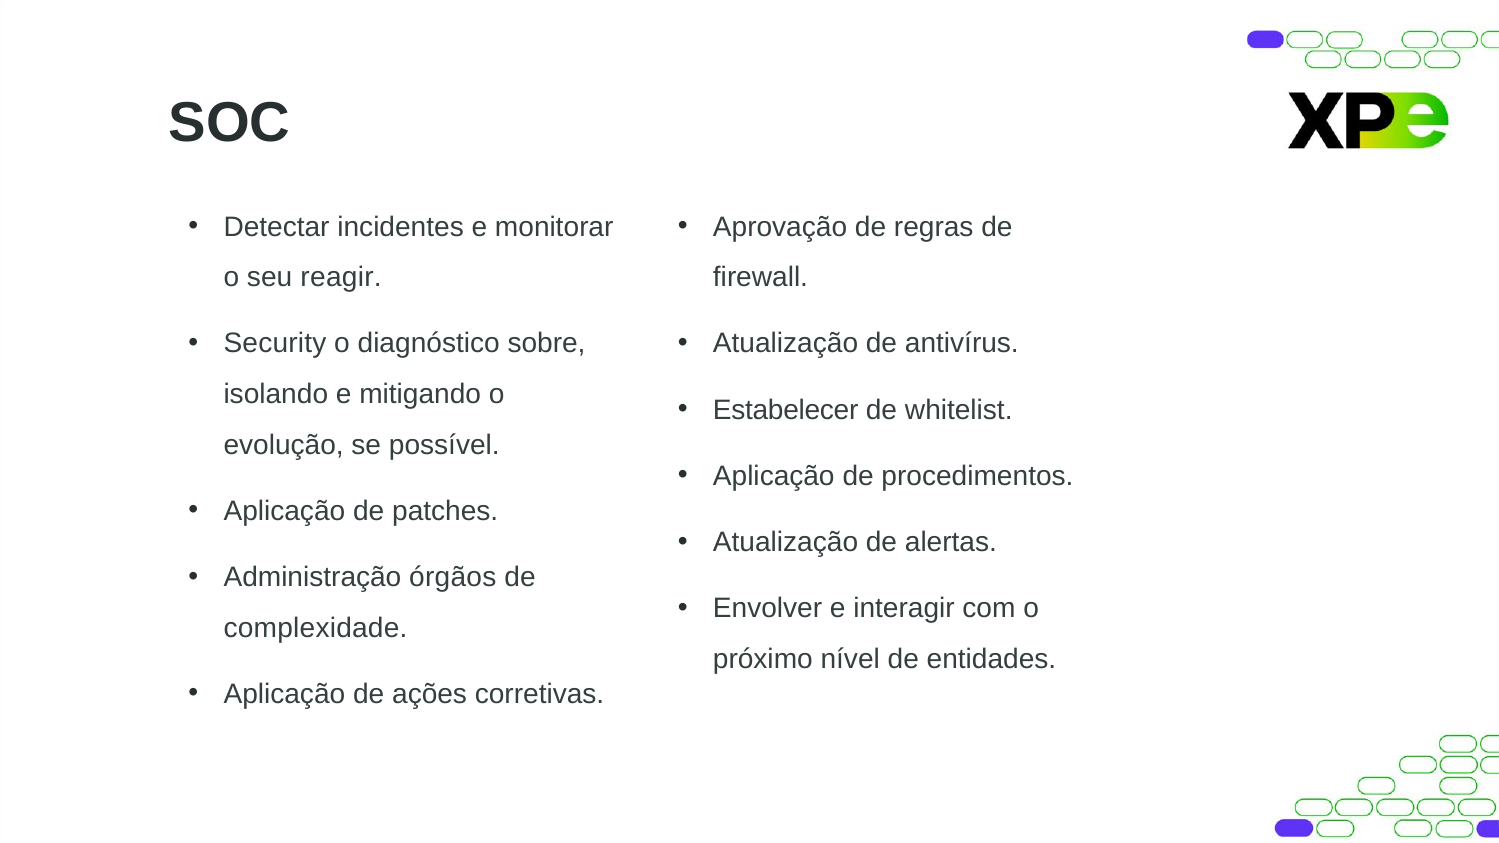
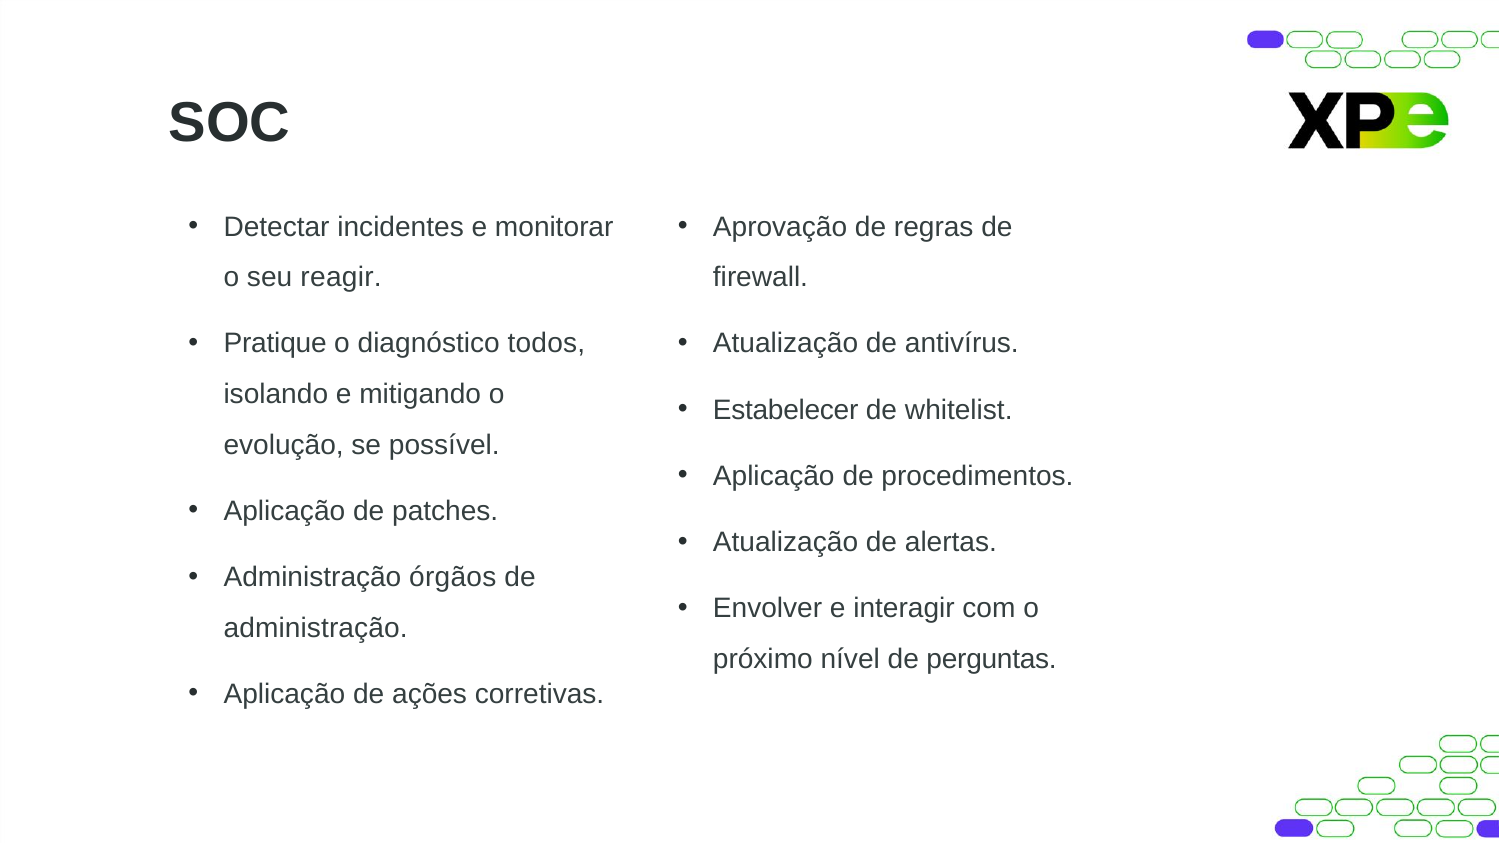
Security: Security -> Pratique (275, 344)
sobre: sobre -> todos (546, 344)
complexidade: complexidade -> administração (316, 628)
entidades: entidades -> perguntas (992, 659)
